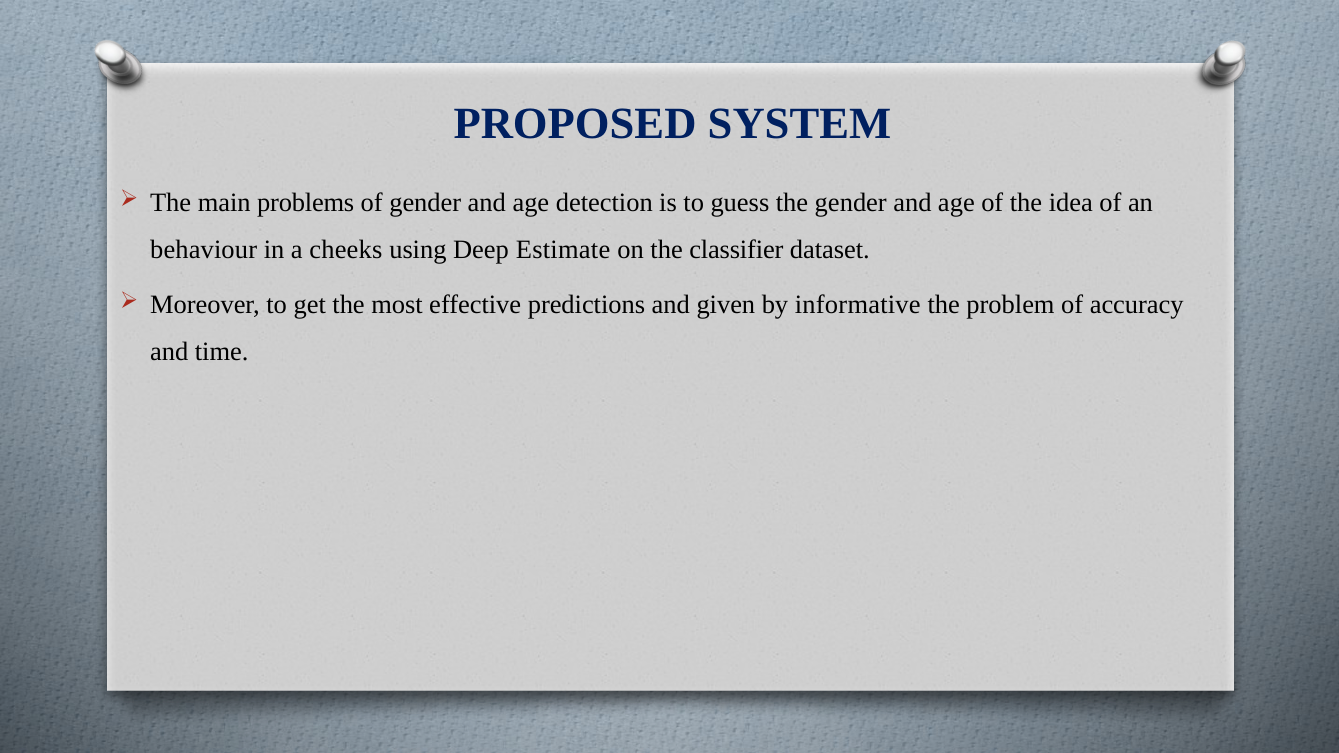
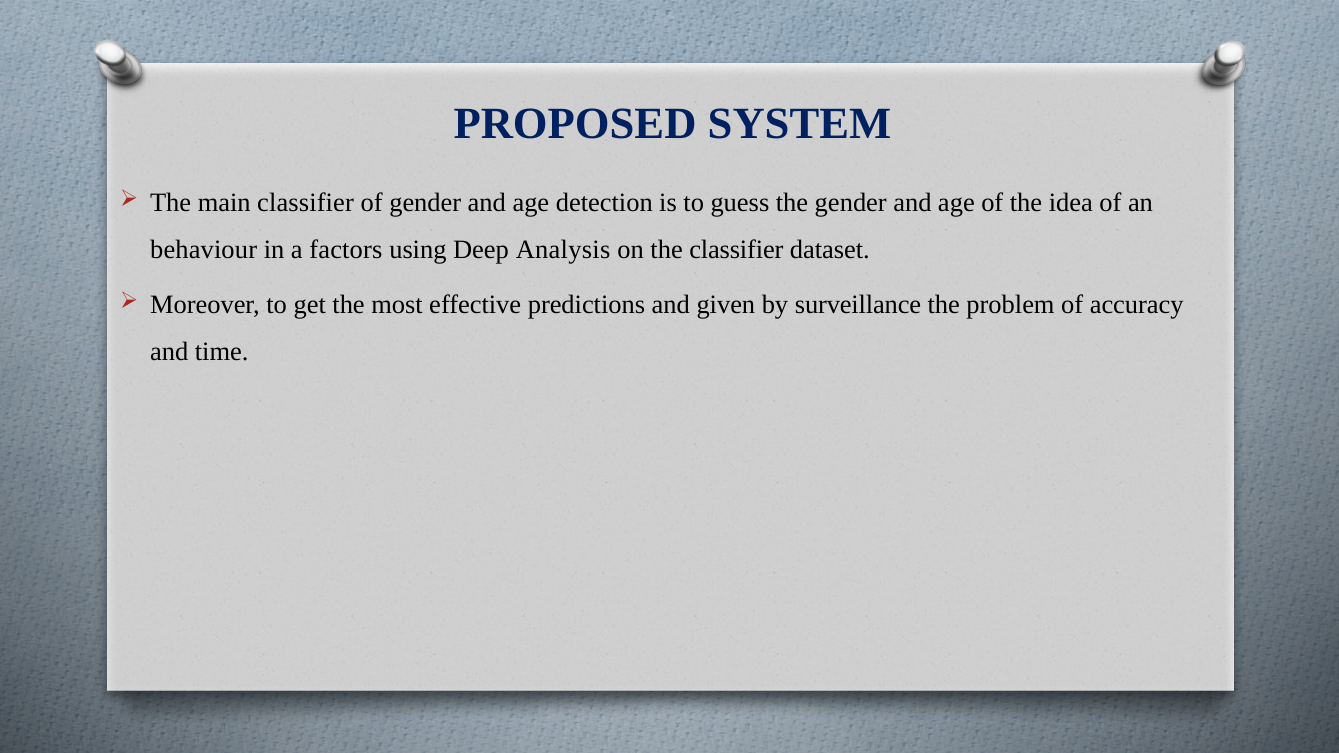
main problems: problems -> classifier (306, 203)
cheeks: cheeks -> factors (346, 250)
Estimate: Estimate -> Analysis (563, 250)
informative: informative -> surveillance (858, 305)
